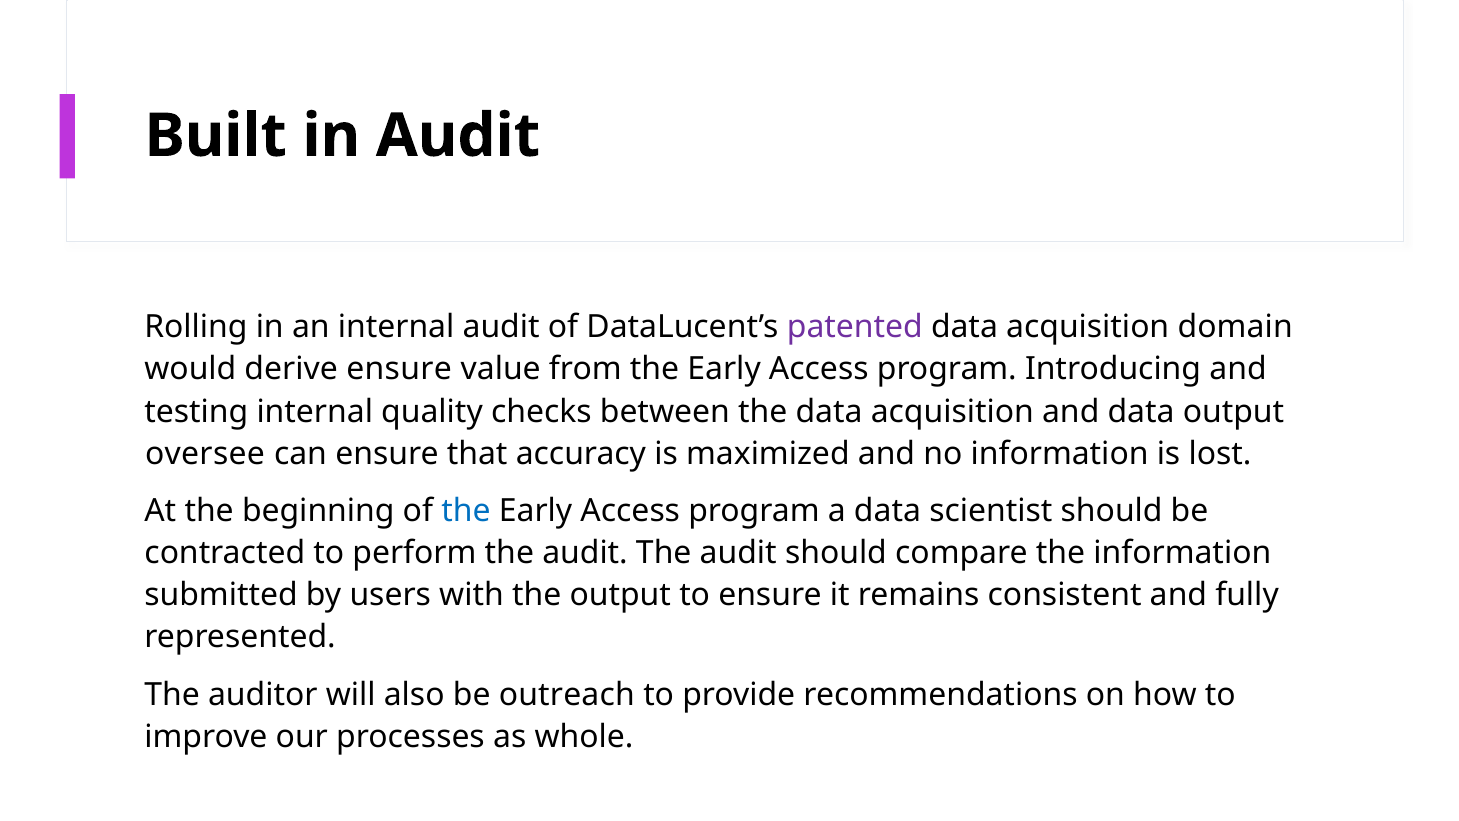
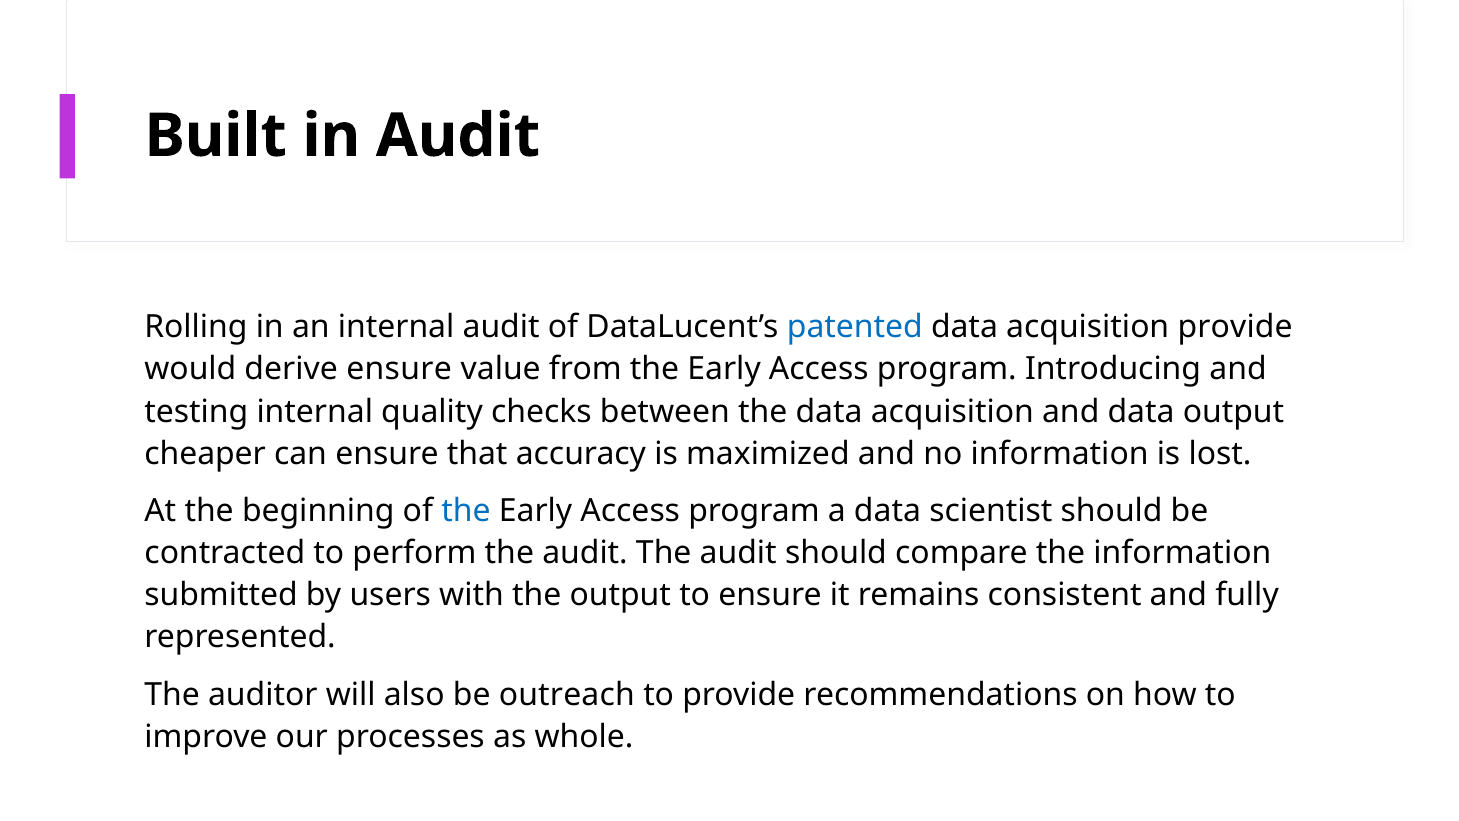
patented colour: purple -> blue (855, 327)
acquisition domain: domain -> provide (1235, 327)
oversee: oversee -> cheaper (205, 453)
